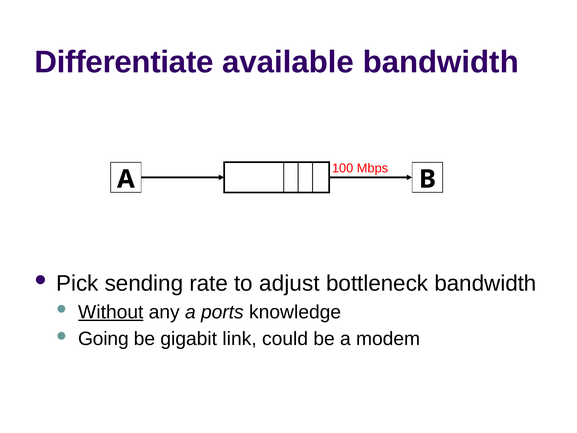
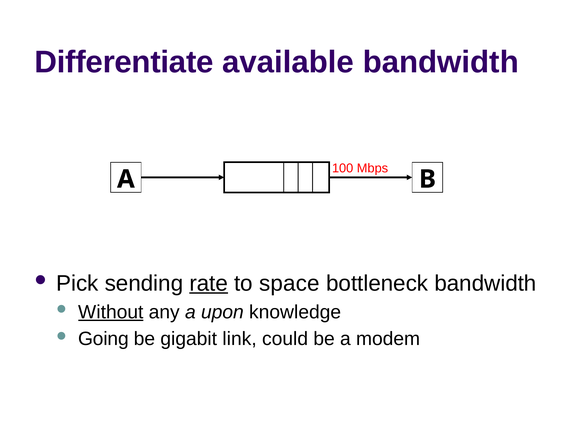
rate underline: none -> present (209, 283)
adjust: adjust -> space (289, 283)
ports: ports -> upon (222, 312)
